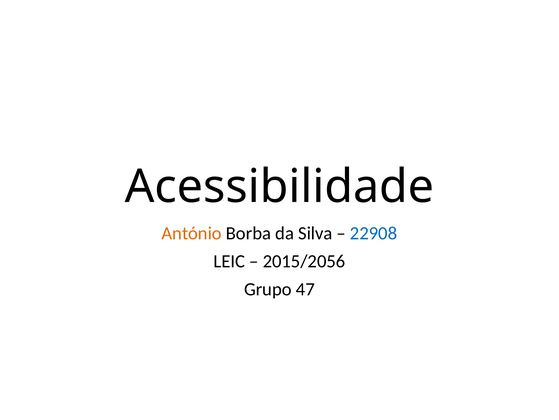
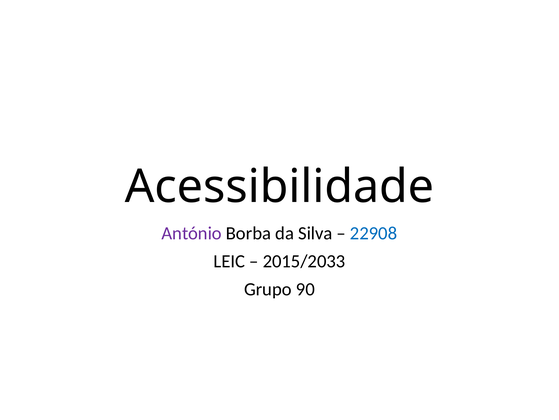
António colour: orange -> purple (192, 233)
2015/2056: 2015/2056 -> 2015/2033 (304, 261)
47: 47 -> 90 (305, 289)
